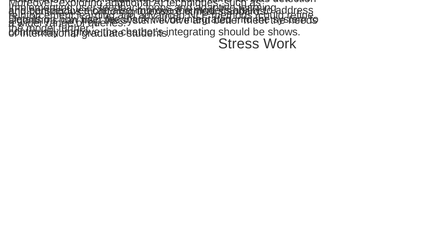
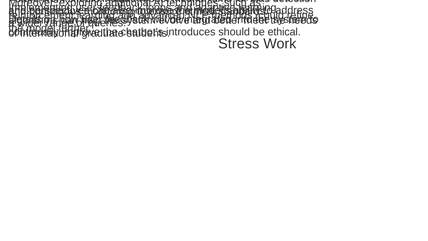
integrating: integrating -> introduces (191, 32)
be shows: shows -> ethical (284, 32)
